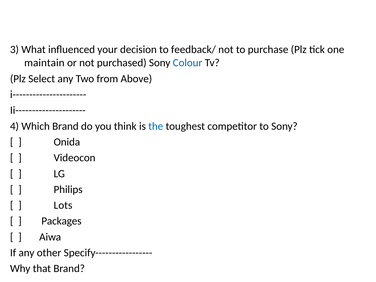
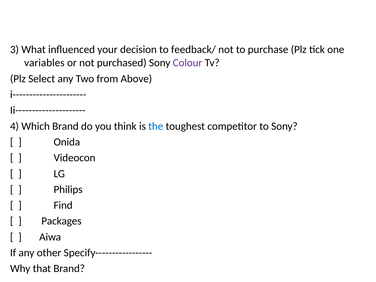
maintain: maintain -> variables (44, 63)
Colour colour: blue -> purple (188, 63)
Lots: Lots -> Find (63, 205)
